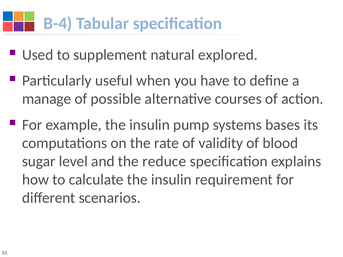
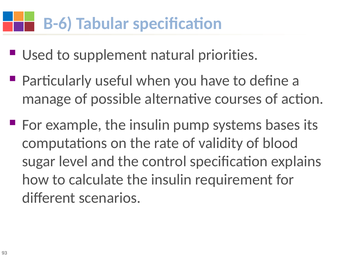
B-4: B-4 -> B-6 (58, 23)
explored: explored -> priorities (228, 55)
reduce: reduce -> control (164, 162)
